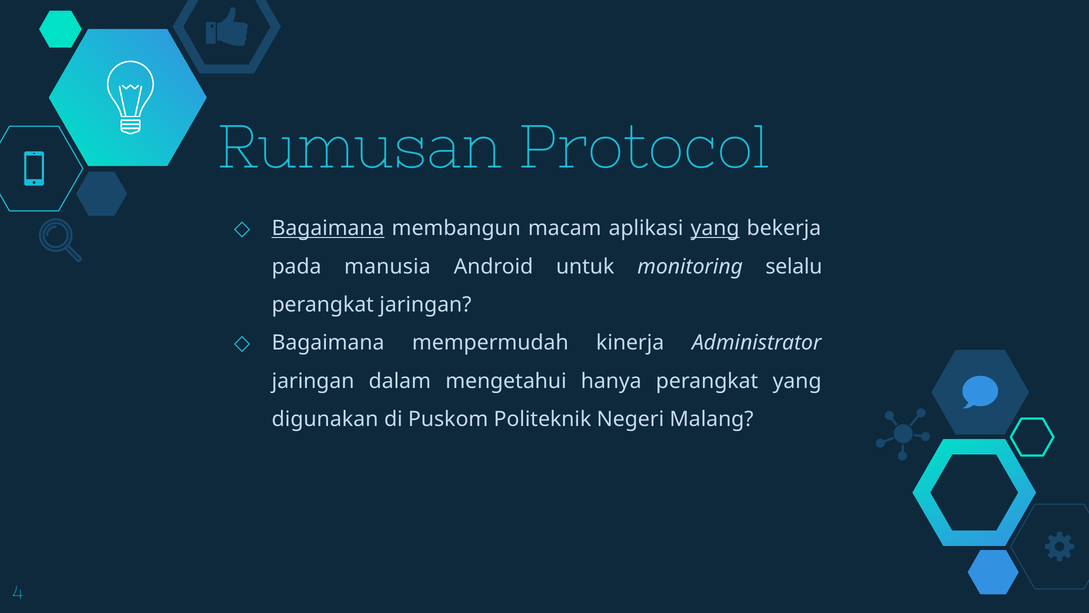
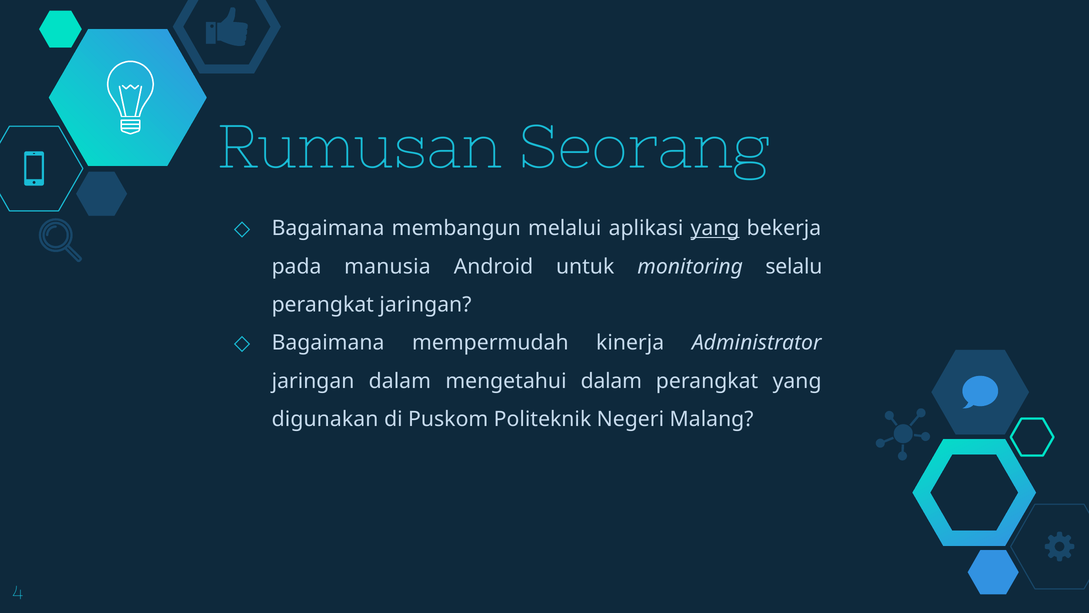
Protocol: Protocol -> Seorang (644, 148)
Bagaimana underline: present -> none (328, 228)
macam: macam -> melalui (565, 228)
mengetahui hanya: hanya -> dalam (611, 381)
